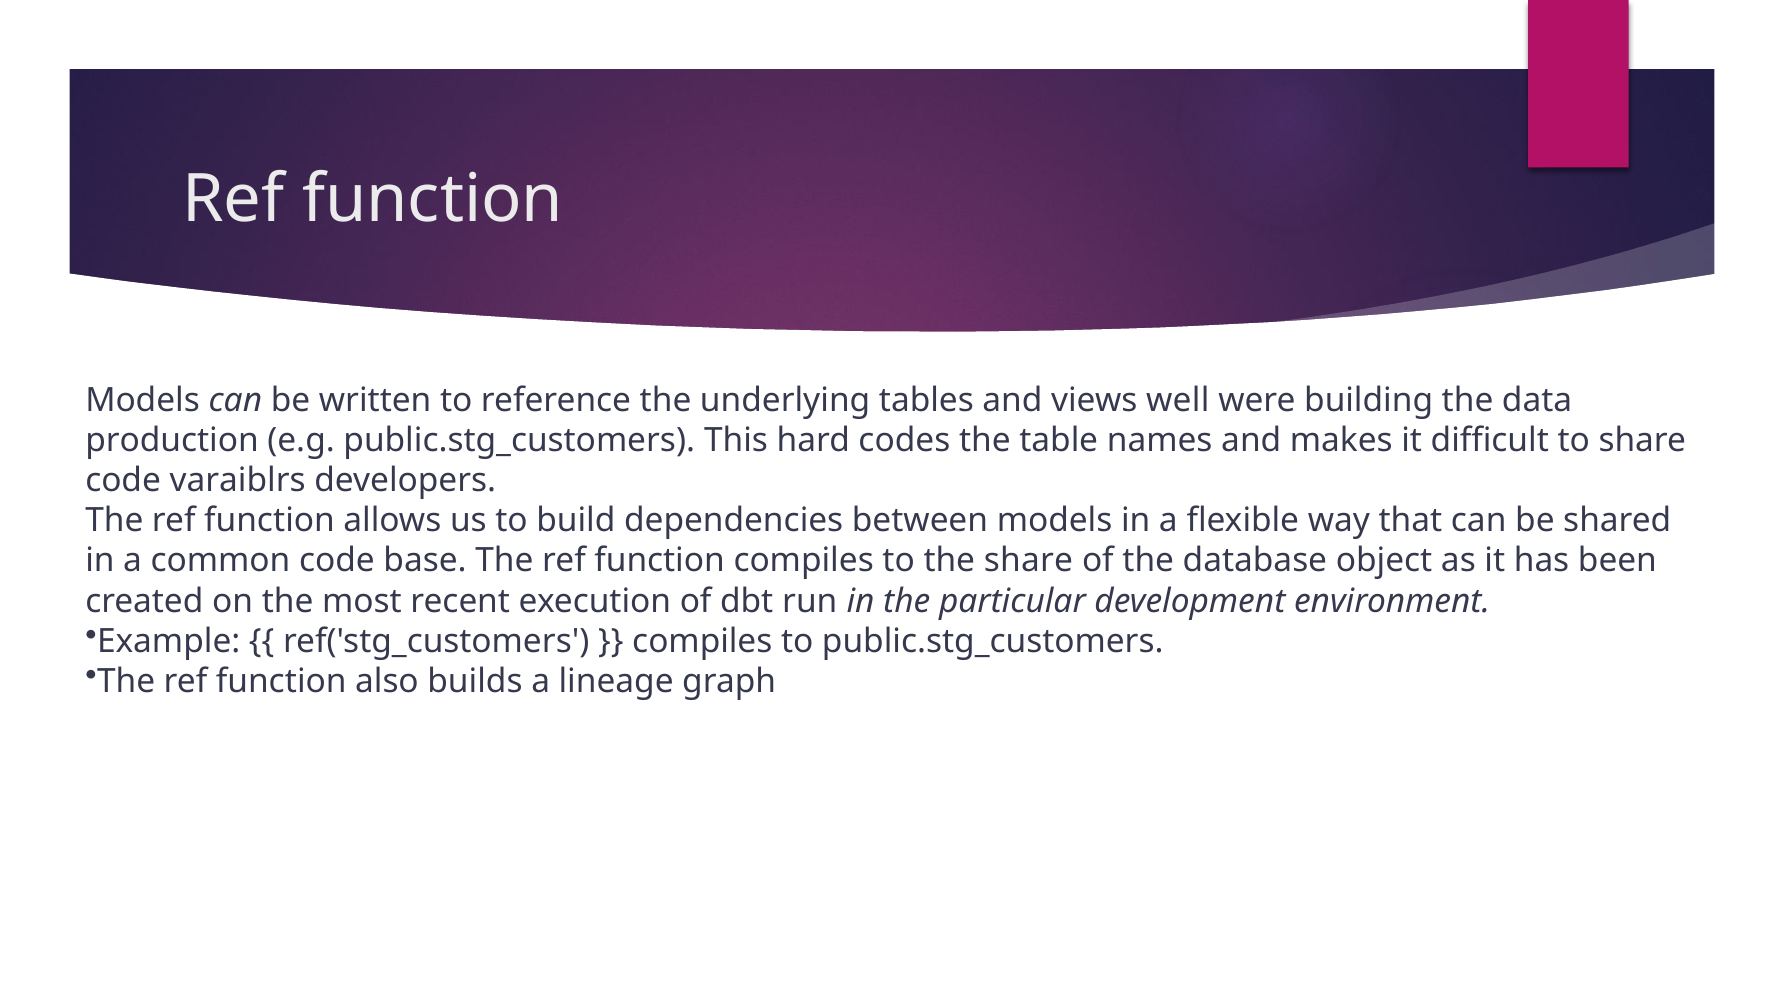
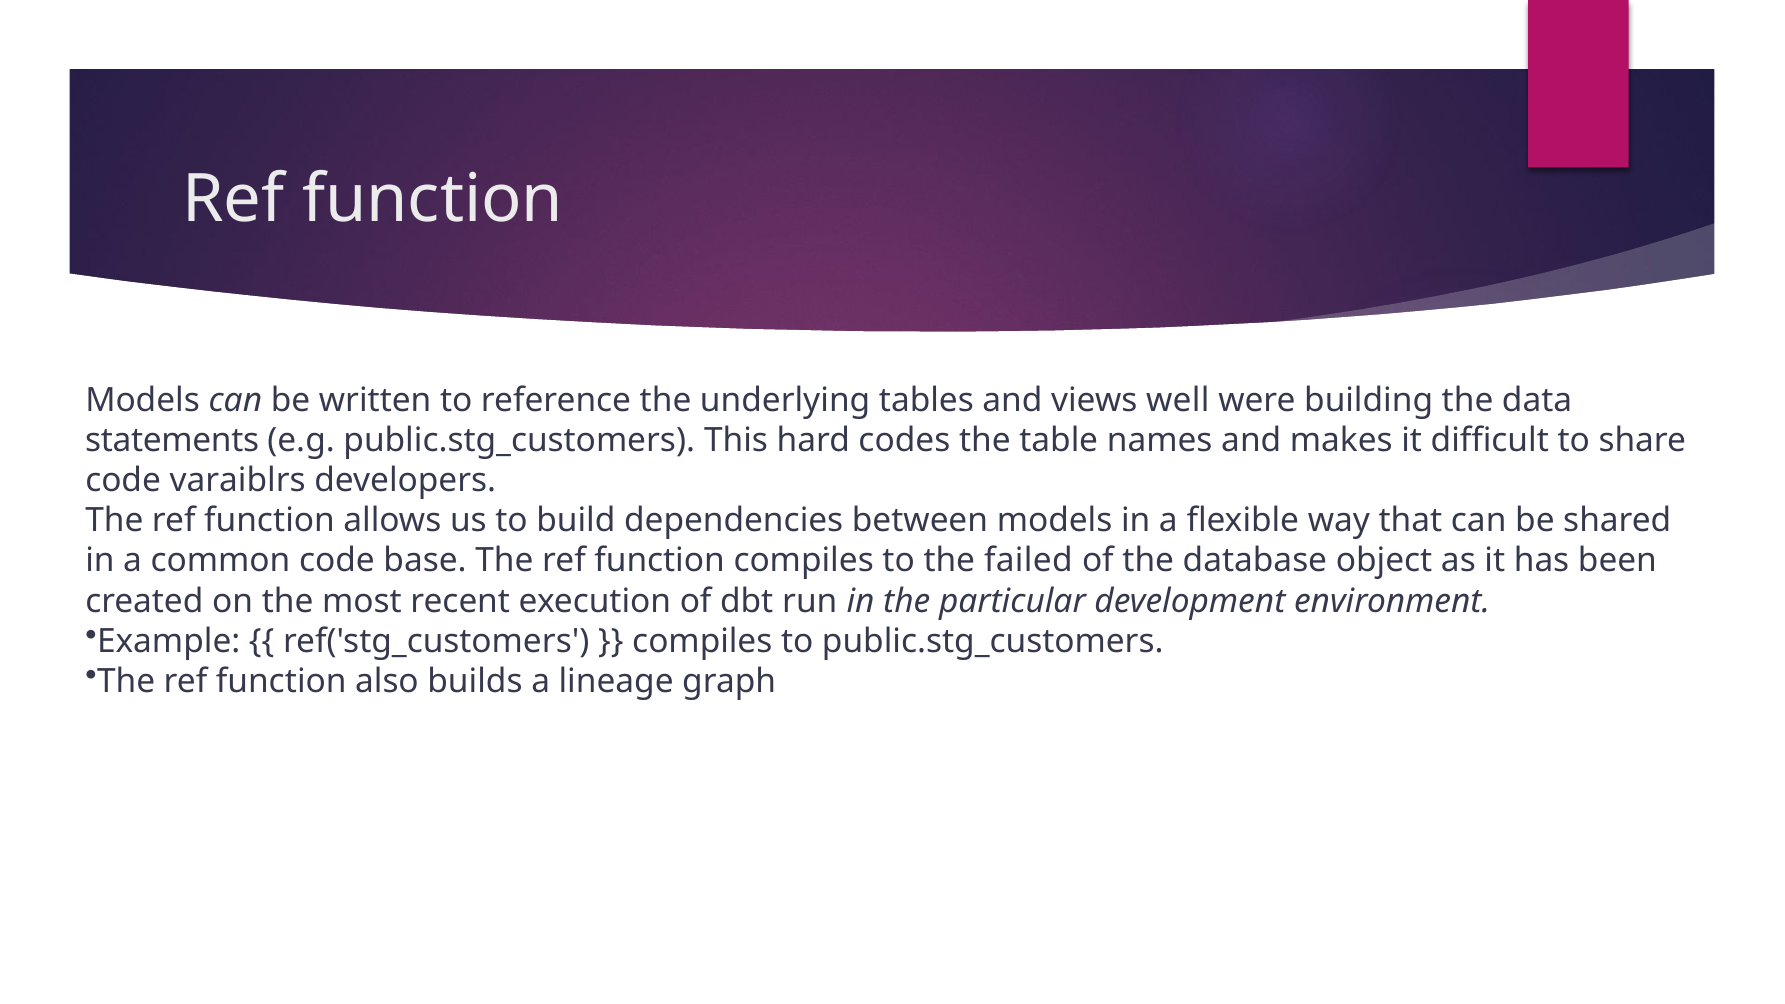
production: production -> statements (172, 440)
the share: share -> failed (1028, 561)
